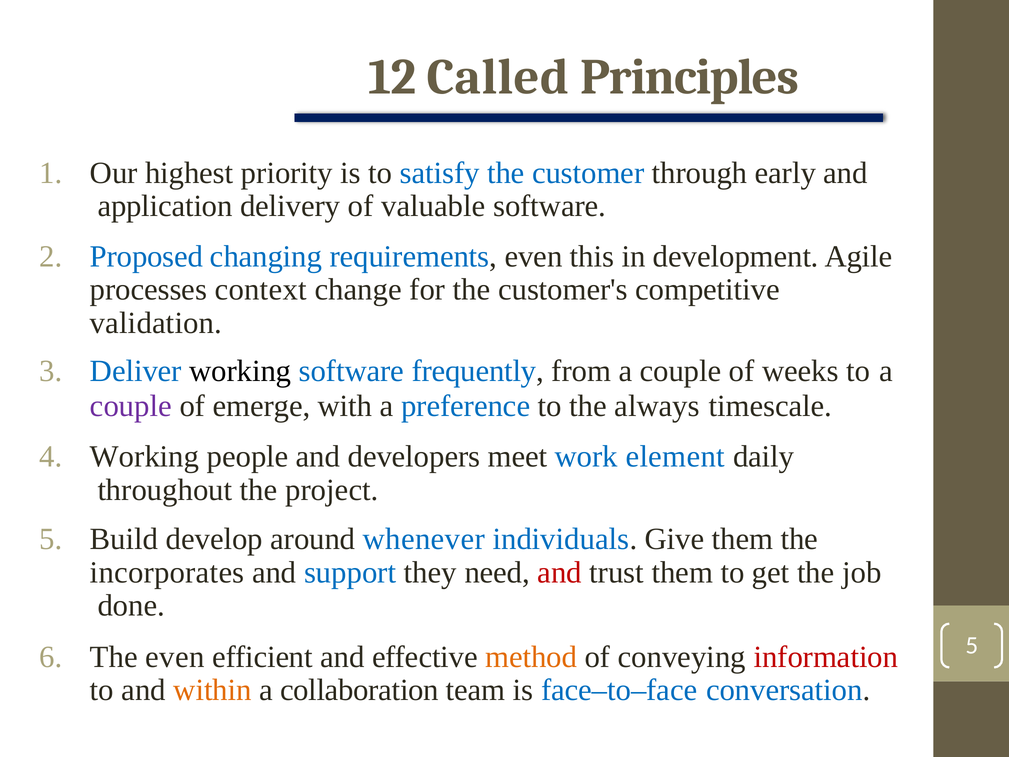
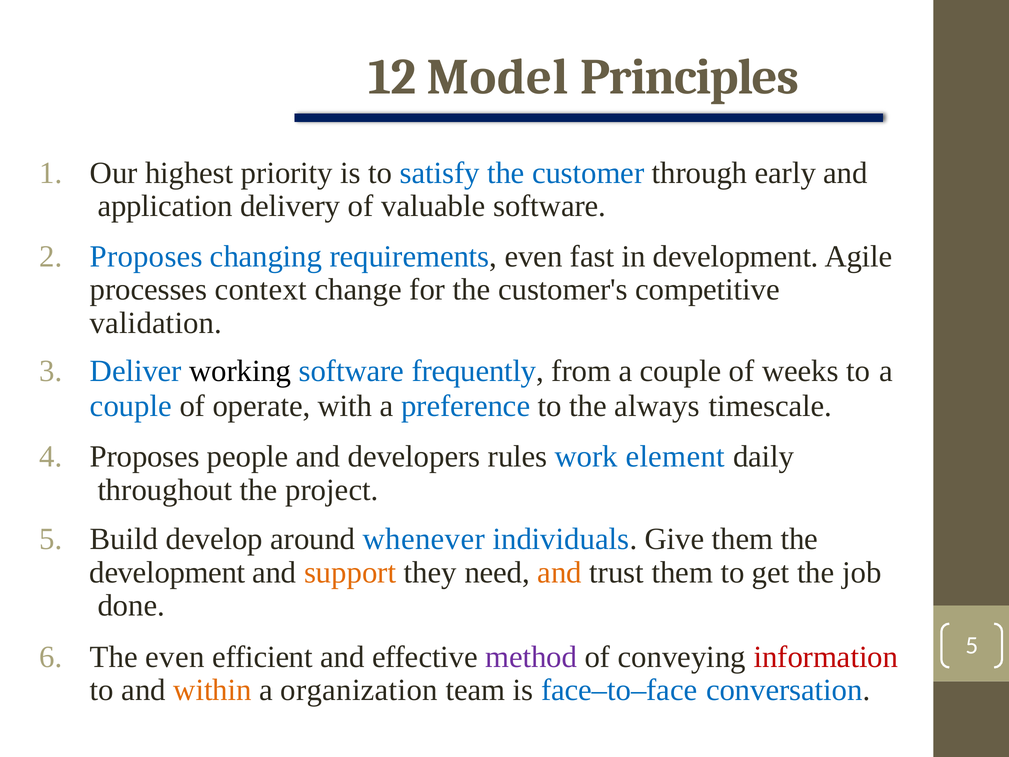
Called: Called -> Model (498, 77)
Proposed: Proposed -> Proposes (146, 256)
this: this -> fast (592, 256)
couple colour: purple -> blue (131, 406)
emerge: emerge -> operate (262, 406)
Working: Working -> Proposes (145, 457)
meet: meet -> rules (518, 457)
incorporates: incorporates -> development (167, 572)
support colour: blue -> orange (350, 572)
and colour: red -> orange (560, 572)
method colour: orange -> purple (531, 657)
collaboration: collaboration -> organization (359, 690)
